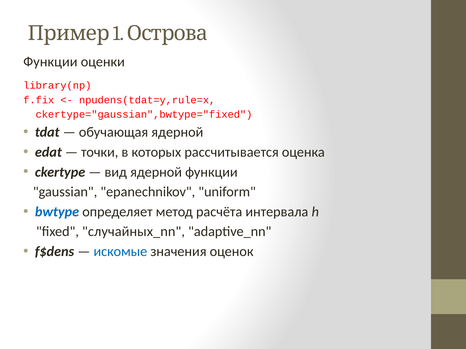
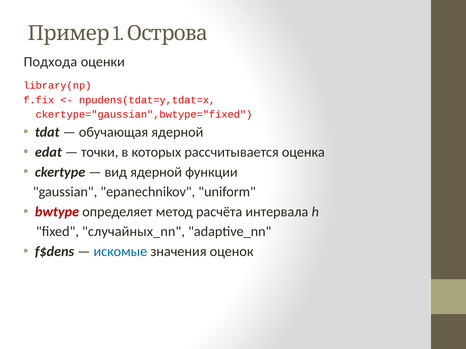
Функции: Функции -> Подхода (50, 62)
npudens(tdat=y,rule=x: npudens(tdat=y,rule=x -> npudens(tdat=y,tdat=x (147, 100)
bwtype colour: blue -> red (57, 212)
